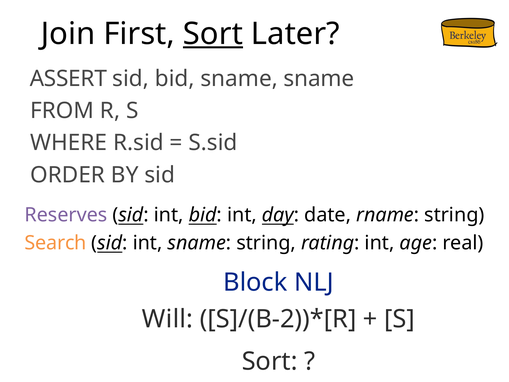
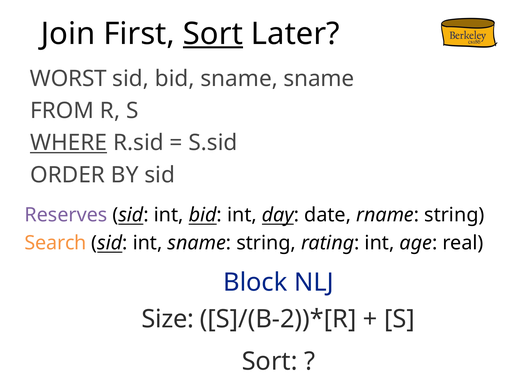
ASSERT: ASSERT -> WORST (68, 79)
WHERE underline: none -> present (69, 143)
Will: Will -> Size (168, 319)
